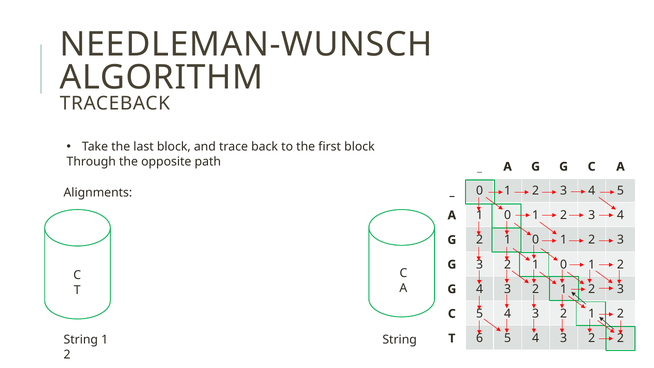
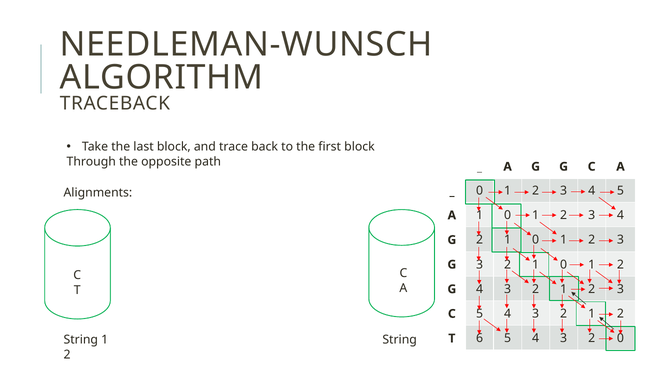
2 2: 2 -> 0 (620, 338)
